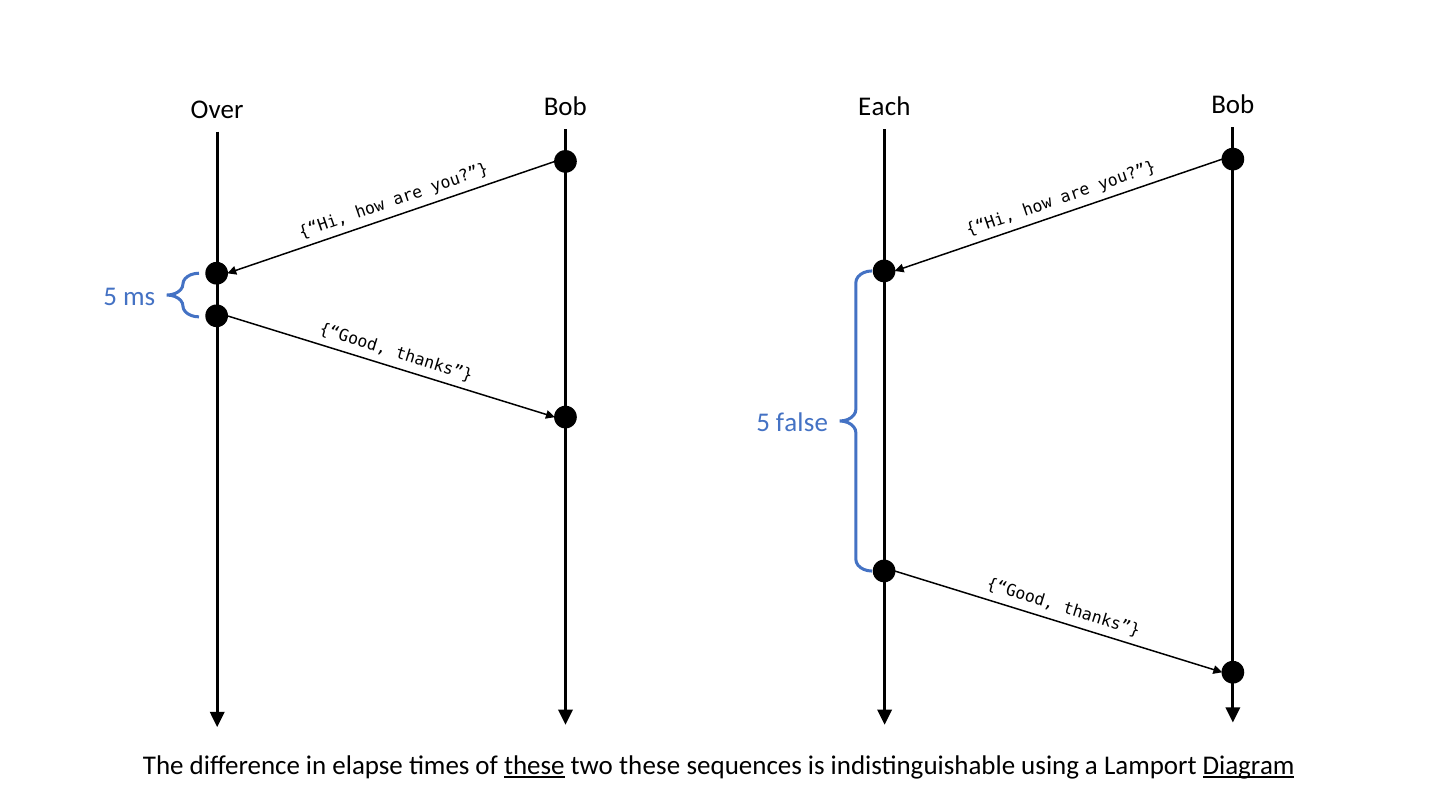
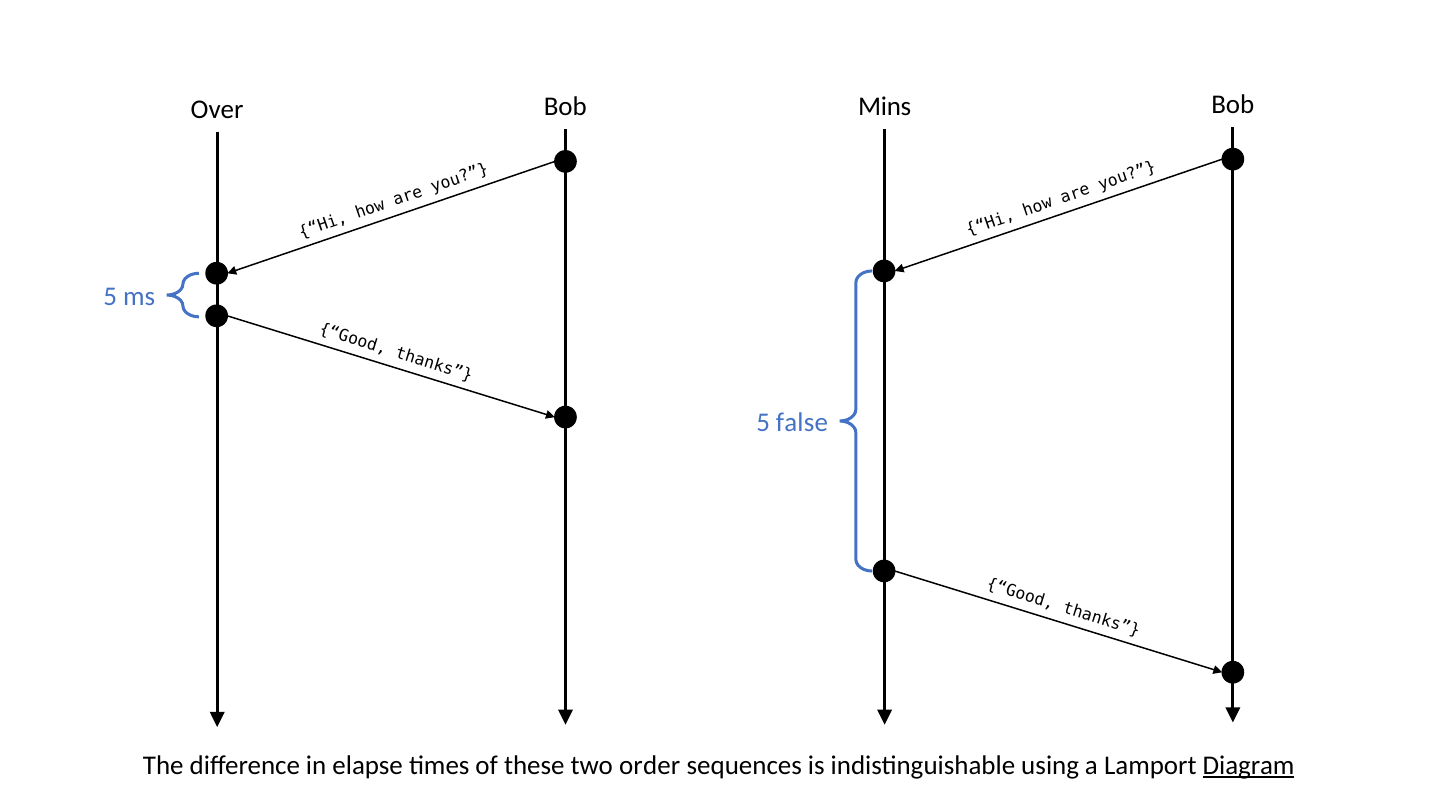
Each: Each -> Mins (885, 107)
these underline: present -> none (534, 765)
two these: these -> order (650, 765)
